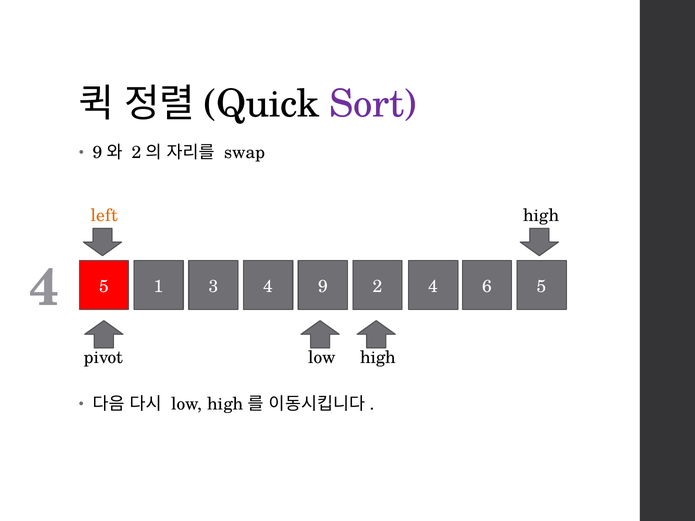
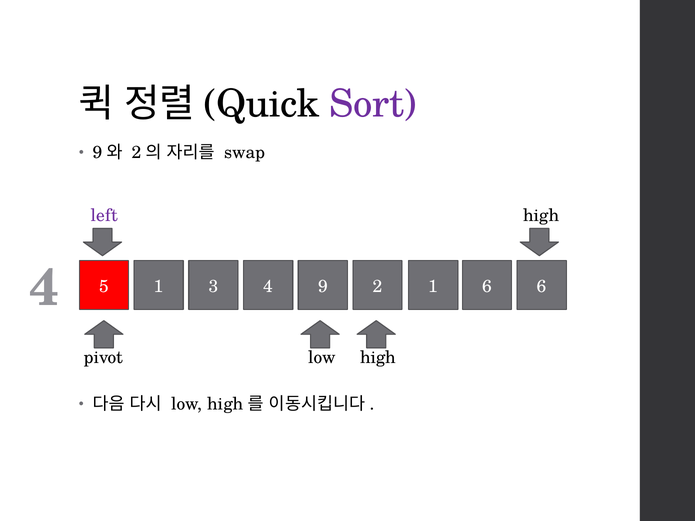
left colour: orange -> purple (104, 215)
3 4: 4 -> 1 (433, 286)
6 5: 5 -> 6 (542, 286)
